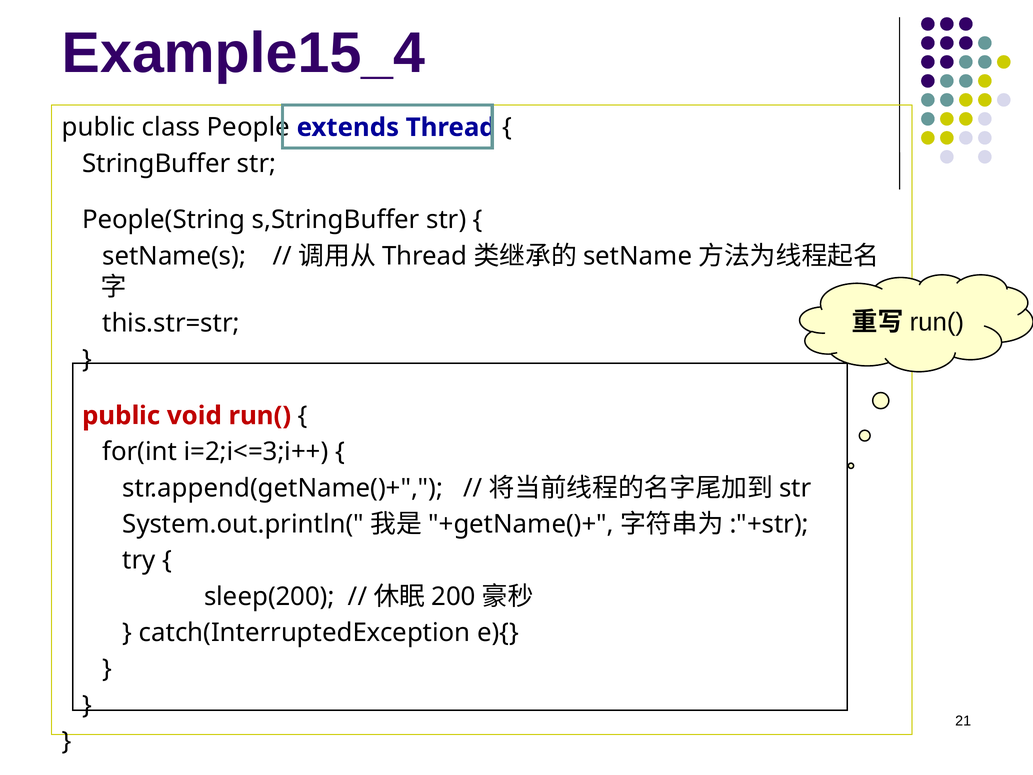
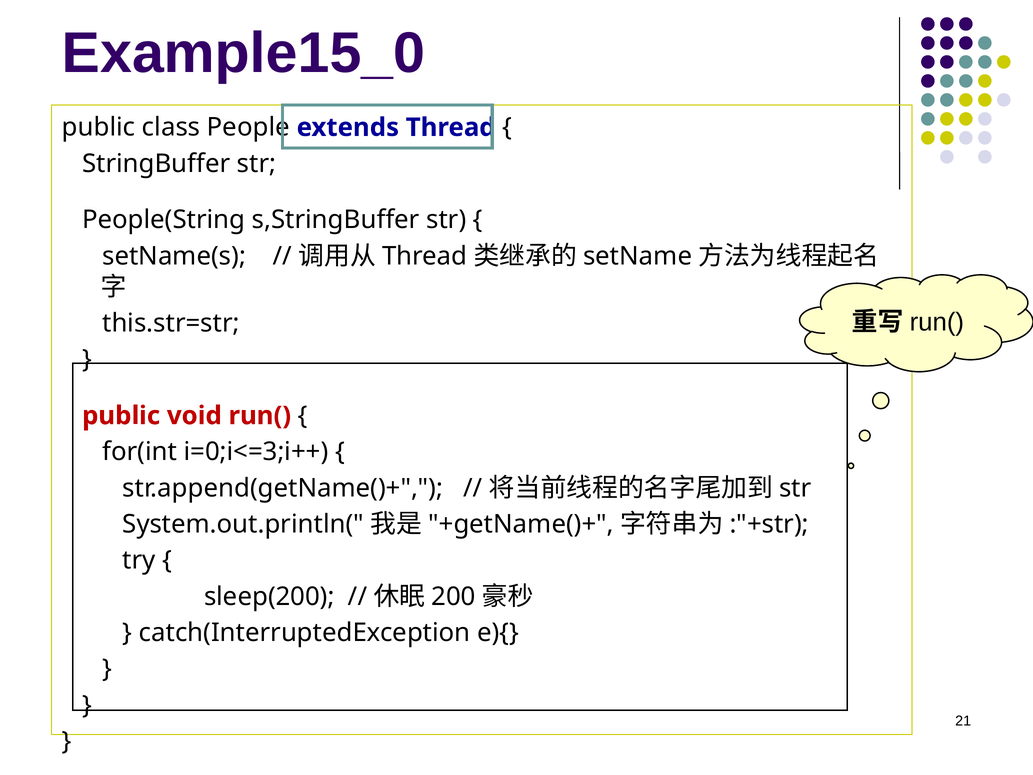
Example15_4: Example15_4 -> Example15_0 (244, 53)
i=2;i<=3;i++: i=2;i<=3;i++ -> i=0;i<=3;i++ (256, 452)
